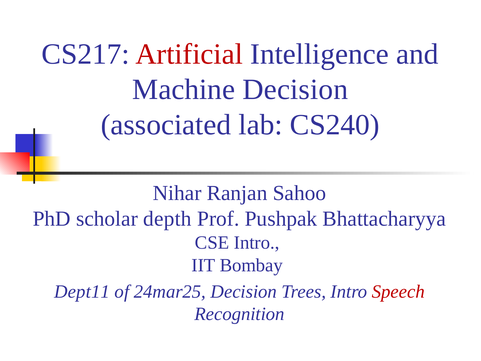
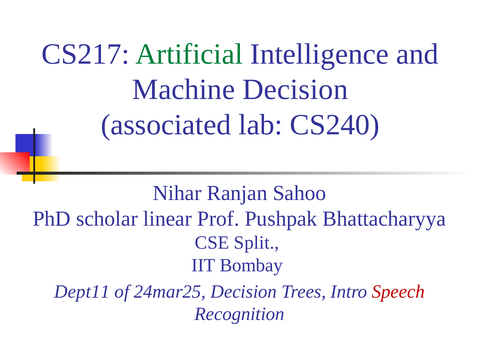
Artificial colour: red -> green (189, 54)
depth: depth -> linear (168, 219)
CSE Intro: Intro -> Split (257, 243)
